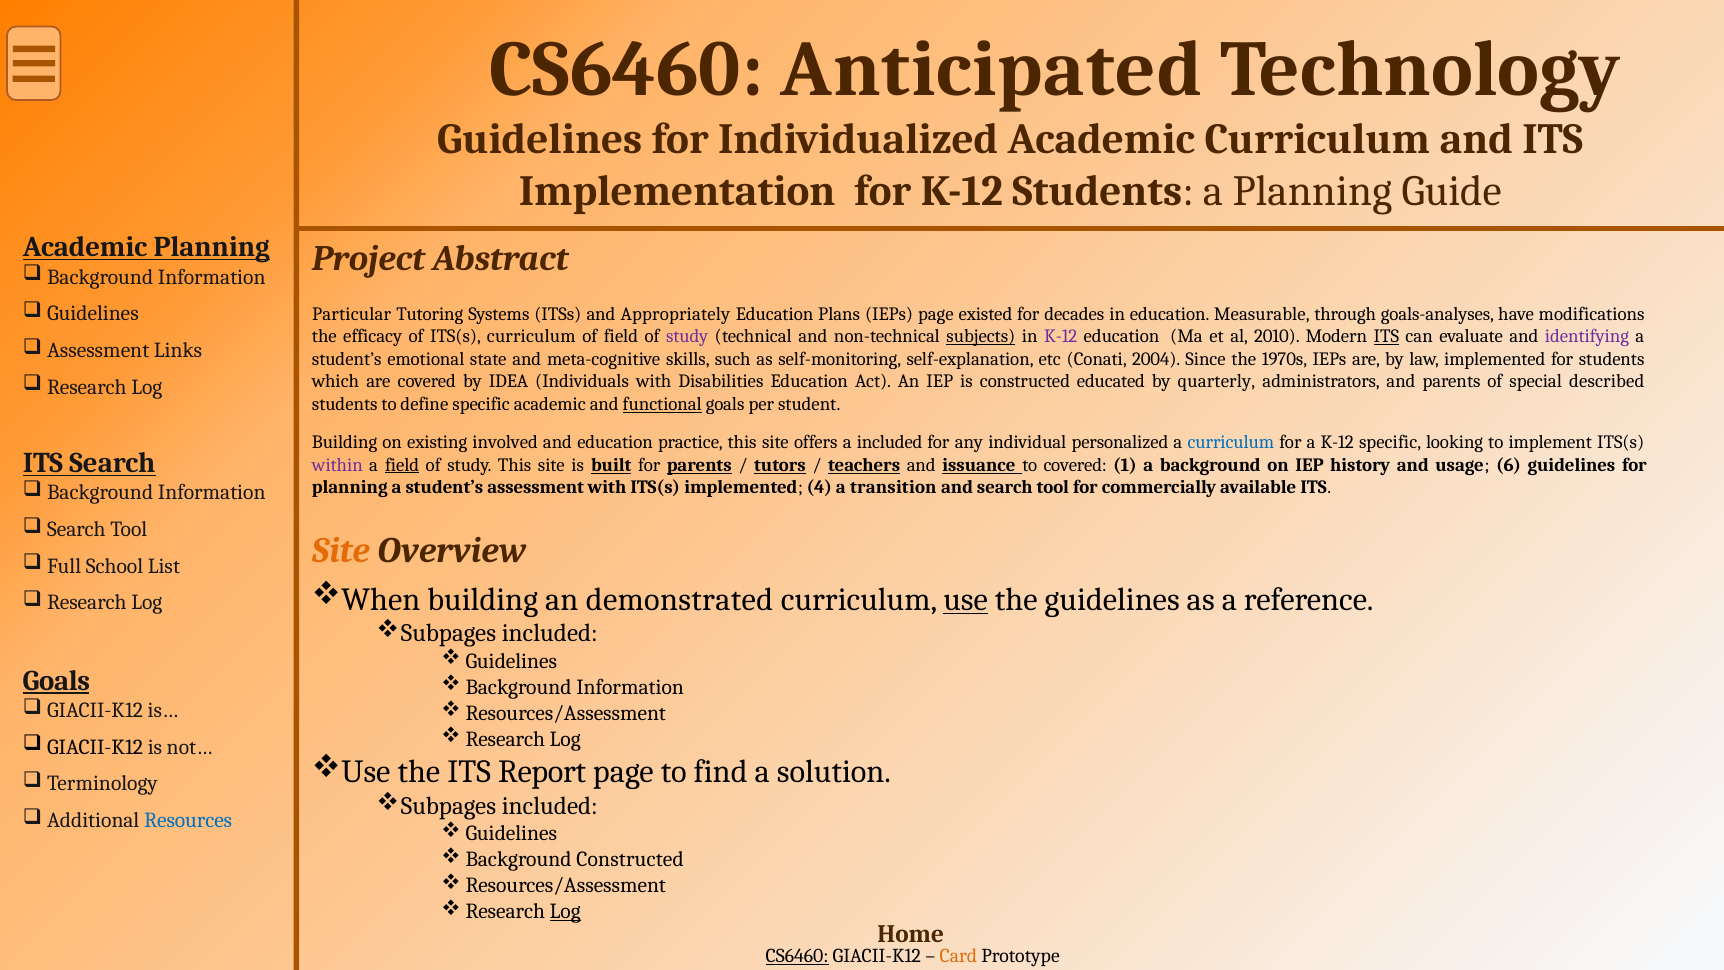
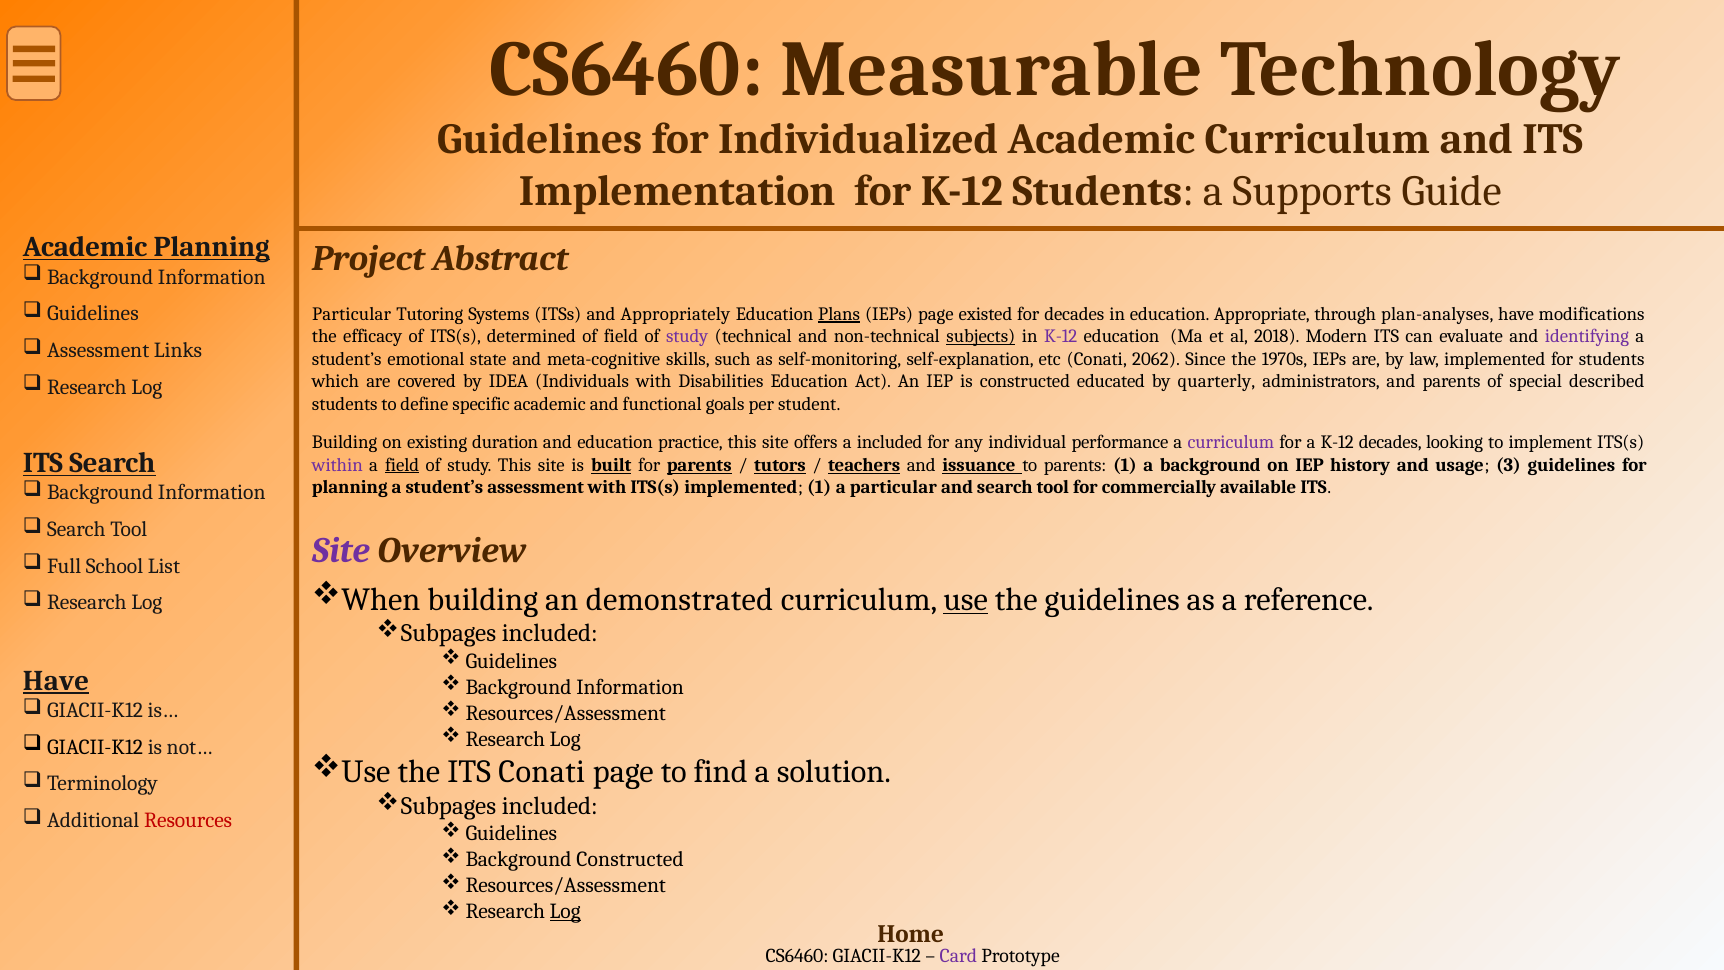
Anticipated: Anticipated -> Measurable (992, 69)
a Planning: Planning -> Supports (1312, 191)
Plans underline: none -> present (839, 314)
Measurable: Measurable -> Appropriate (1262, 314)
goals-analyses: goals-analyses -> plan-analyses (1437, 314)
ITS(s curriculum: curriculum -> determined (531, 336)
2010: 2010 -> 2018 (1277, 336)
ITS underline: present -> none (1386, 336)
2004: 2004 -> 2062 (1156, 359)
functional underline: present -> none (662, 404)
involved: involved -> duration (505, 442)
personalized: personalized -> performance (1120, 442)
curriculum colour: blue -> purple (1231, 442)
K-12 specific: specific -> decades (1390, 442)
to covered: covered -> parents (1075, 465)
6: 6 -> 3 (1509, 465)
implemented 4: 4 -> 1 (819, 487)
a transition: transition -> particular (893, 487)
Site colour: orange -> purple (341, 550)
Goals: Goals -> Have (56, 681)
ITS Report: Report -> Conati (542, 772)
Resources colour: blue -> red (188, 820)
CS6460 underline: present -> none (797, 956)
Card colour: orange -> purple (958, 956)
